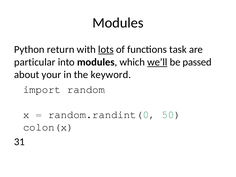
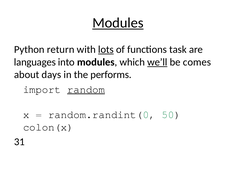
Modules underline: none -> present (118, 23)
particular: particular -> languages (35, 62)
passed: passed -> comes (197, 62)
your: your -> days (51, 75)
keyword: keyword -> performs (111, 75)
random underline: none -> present (86, 89)
